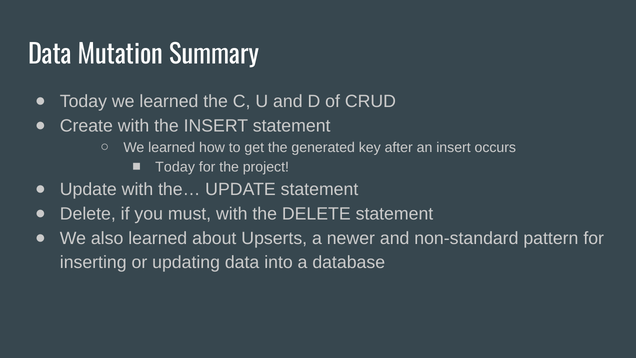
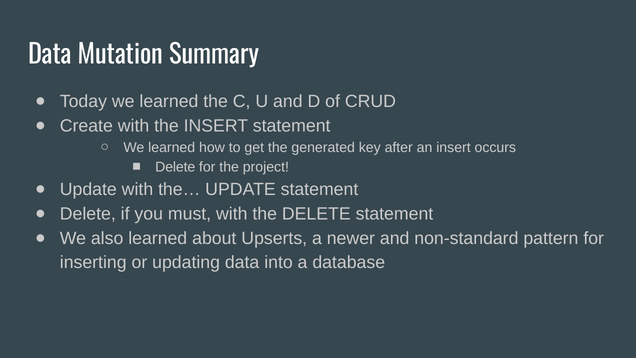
Today: Today -> Delete (175, 167)
